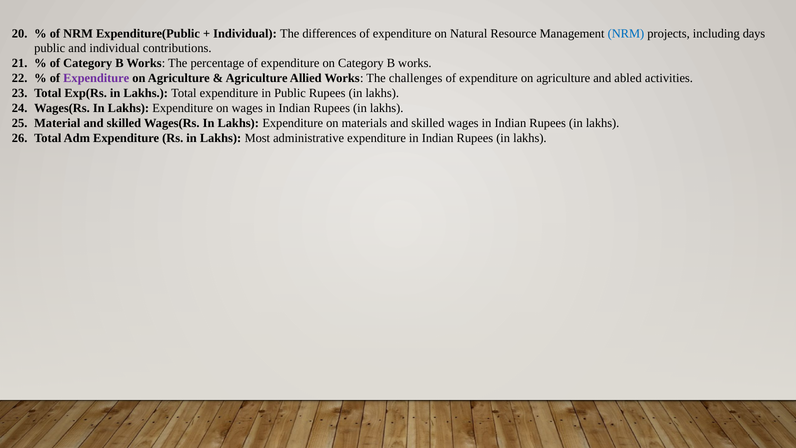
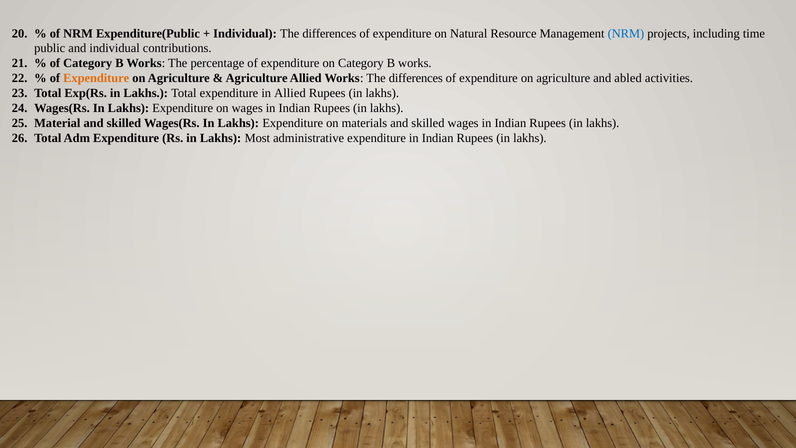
days: days -> time (754, 33)
Expenditure colour: purple -> orange (96, 78)
Works The challenges: challenges -> differences (416, 78)
in Public: Public -> Allied (290, 93)
